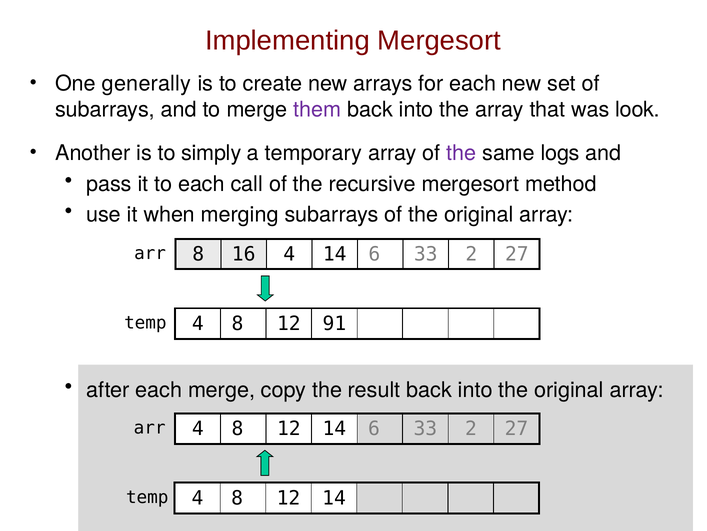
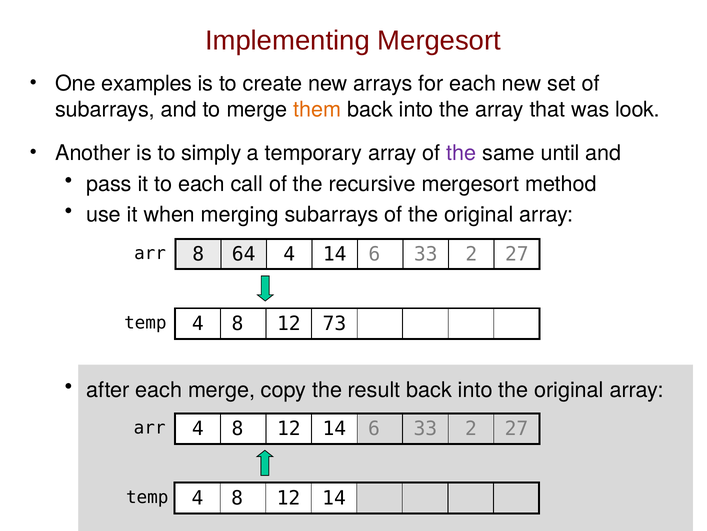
generally: generally -> examples (147, 83)
them colour: purple -> orange (317, 109)
logs: logs -> until (560, 153)
16: 16 -> 64 (244, 254)
91: 91 -> 73 (334, 323)
